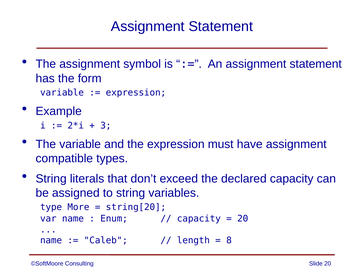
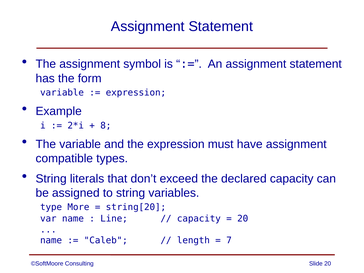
3: 3 -> 8 (106, 126)
Enum: Enum -> Line (114, 219)
8: 8 -> 7 (229, 240)
